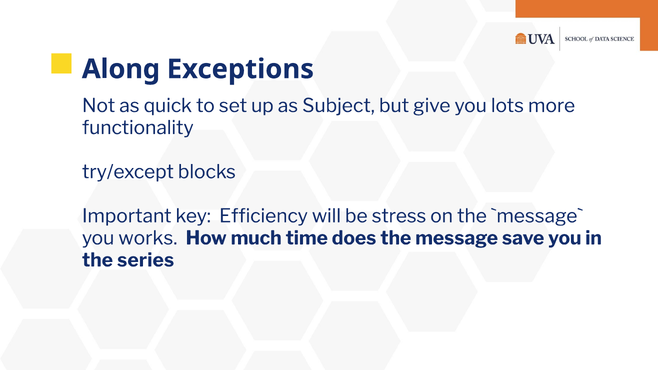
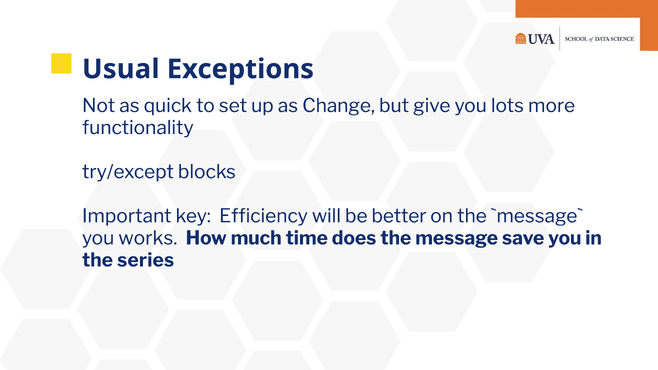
Along: Along -> Usual (121, 69)
Subject: Subject -> Change (339, 106)
stress: stress -> better (399, 216)
